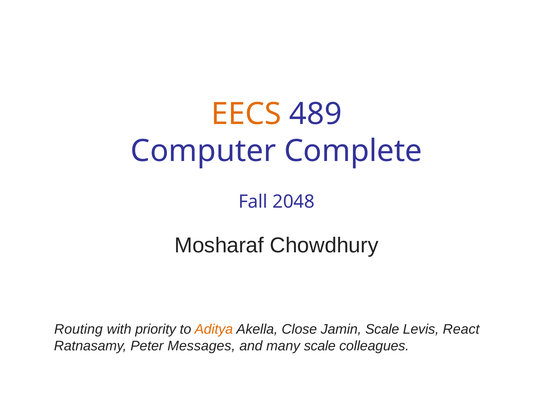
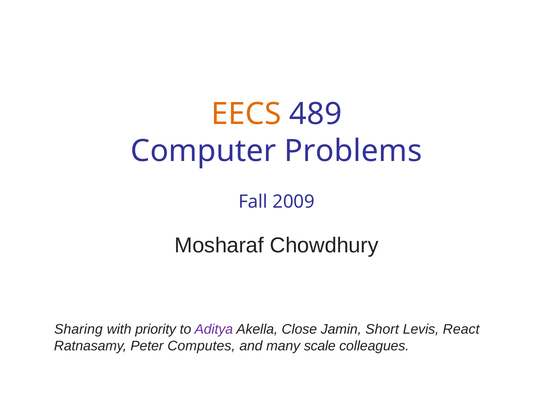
Complete: Complete -> Problems (353, 151)
2048: 2048 -> 2009 (294, 202)
Routing: Routing -> Sharing (78, 329)
Aditya colour: orange -> purple (214, 329)
Jamin Scale: Scale -> Short (382, 329)
Messages: Messages -> Computes (201, 346)
